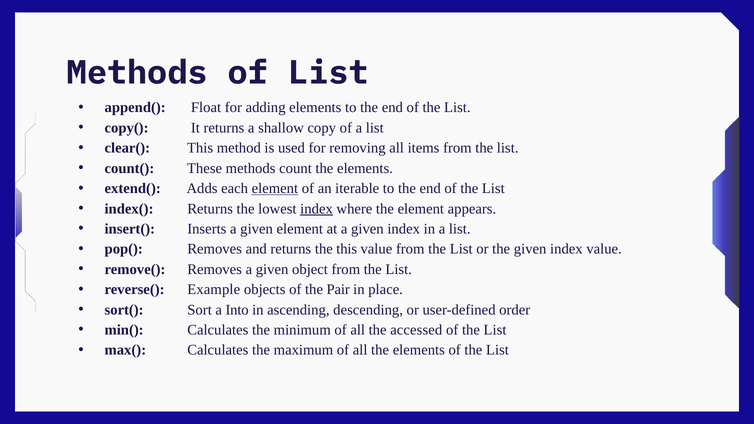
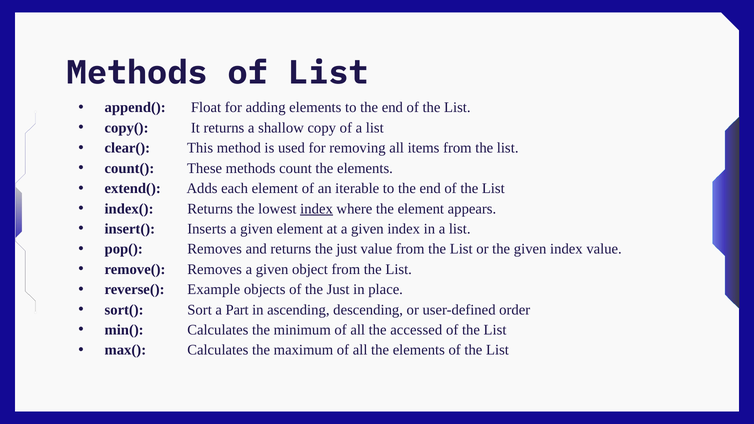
element underline: present -> none (275, 189)
returns the this: this -> just (347, 249)
of the Pair: Pair -> Just (338, 290)
Into: Into -> Part (237, 310)
